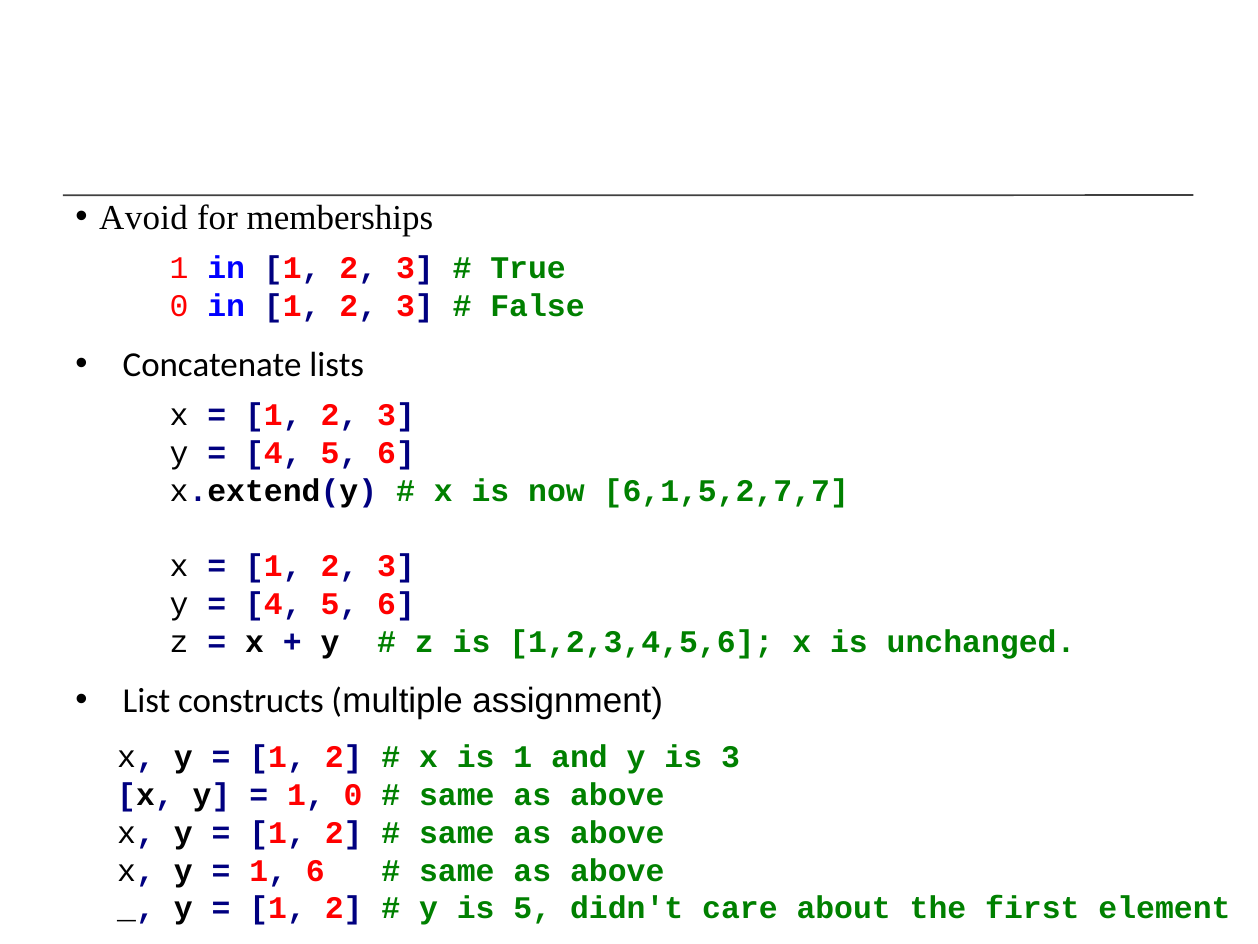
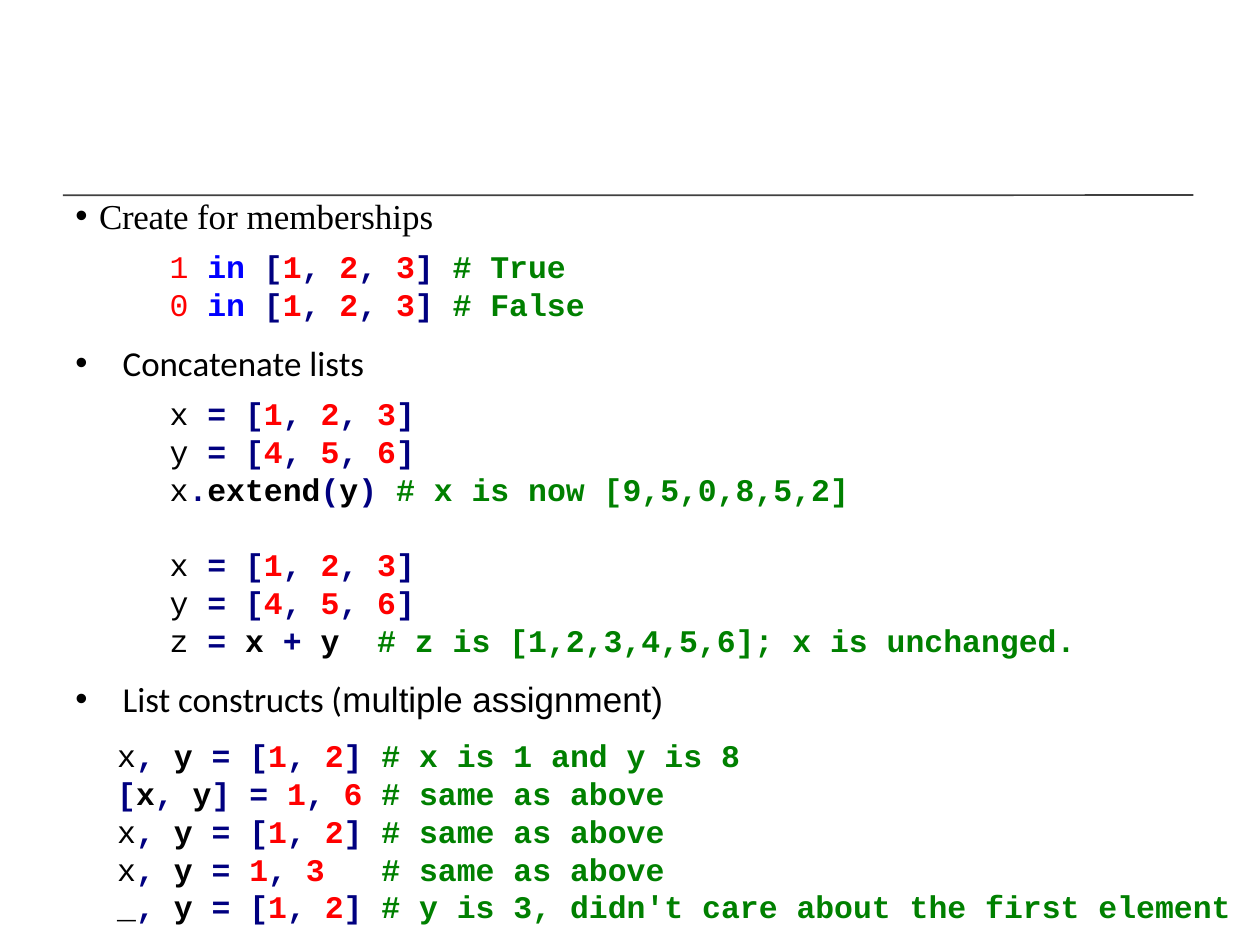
Avoid: Avoid -> Create (144, 217)
6,1,5,2,7,7: 6,1,5,2,7,7 -> 9,5,0,8,5,2 (726, 491)
is 3: 3 -> 8 (730, 757)
1 0: 0 -> 6 (353, 795)
1 6: 6 -> 3 (315, 870)
is 5: 5 -> 3 (532, 908)
